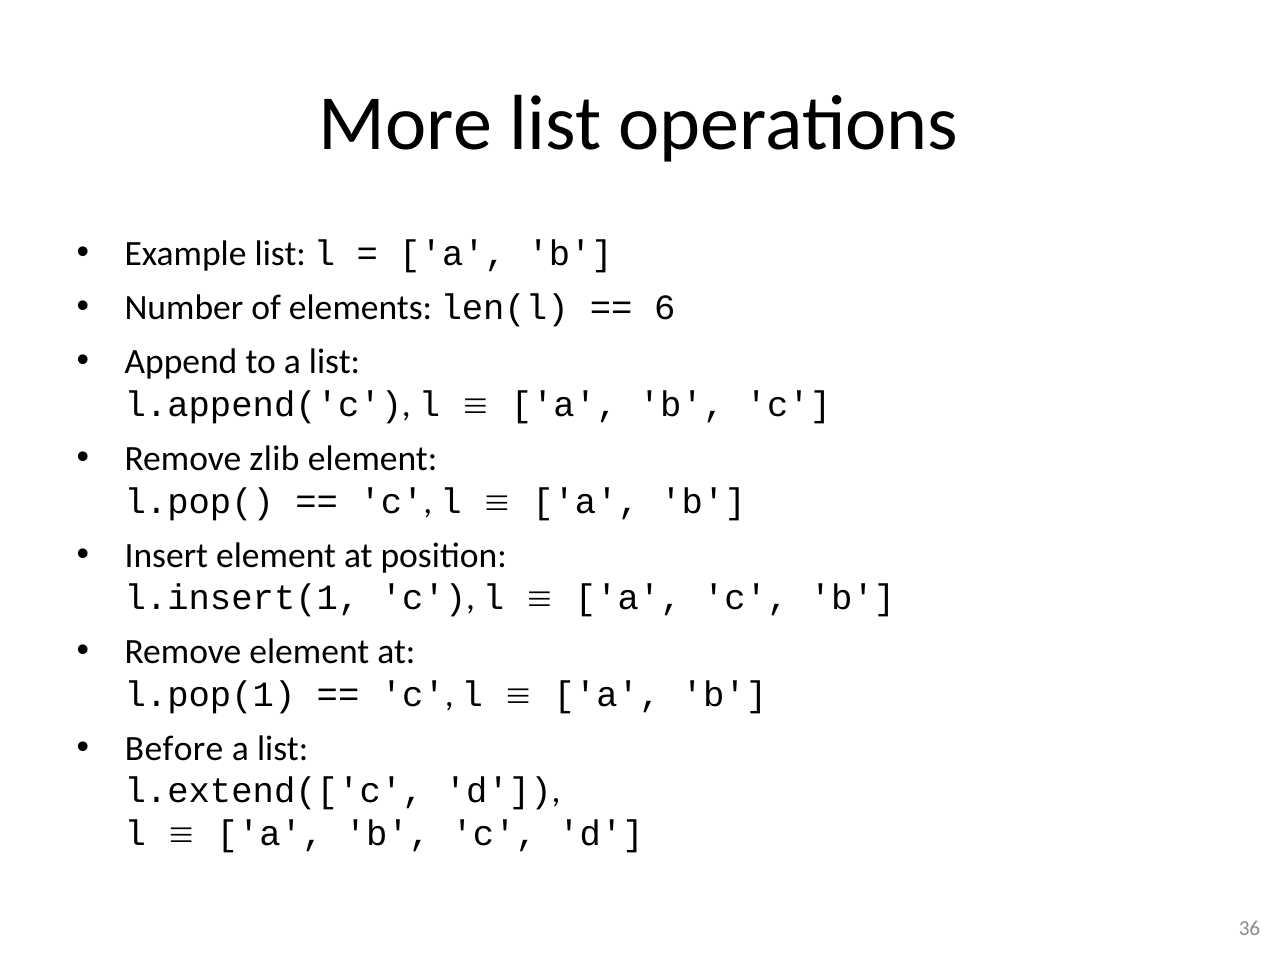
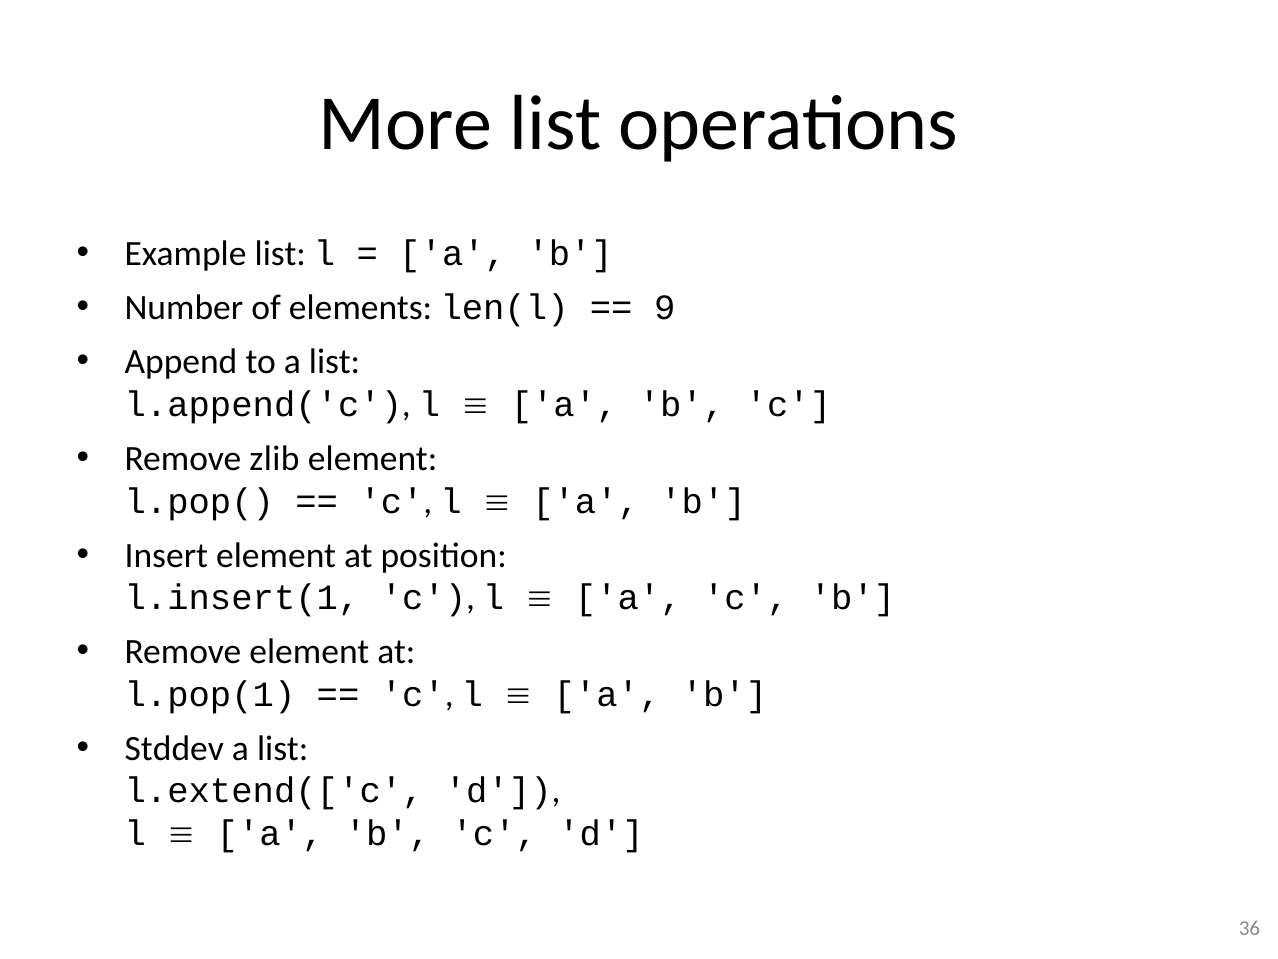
6: 6 -> 9 (665, 308)
Before: Before -> Stddev (174, 748)
